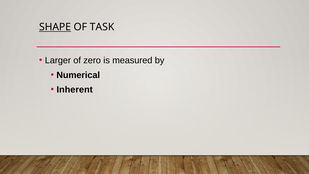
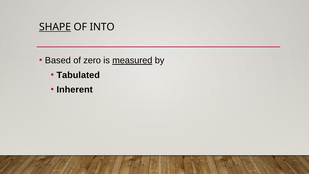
TASK: TASK -> INTO (102, 27)
Larger: Larger -> Based (58, 60)
measured underline: none -> present (132, 60)
Numerical: Numerical -> Tabulated (78, 75)
